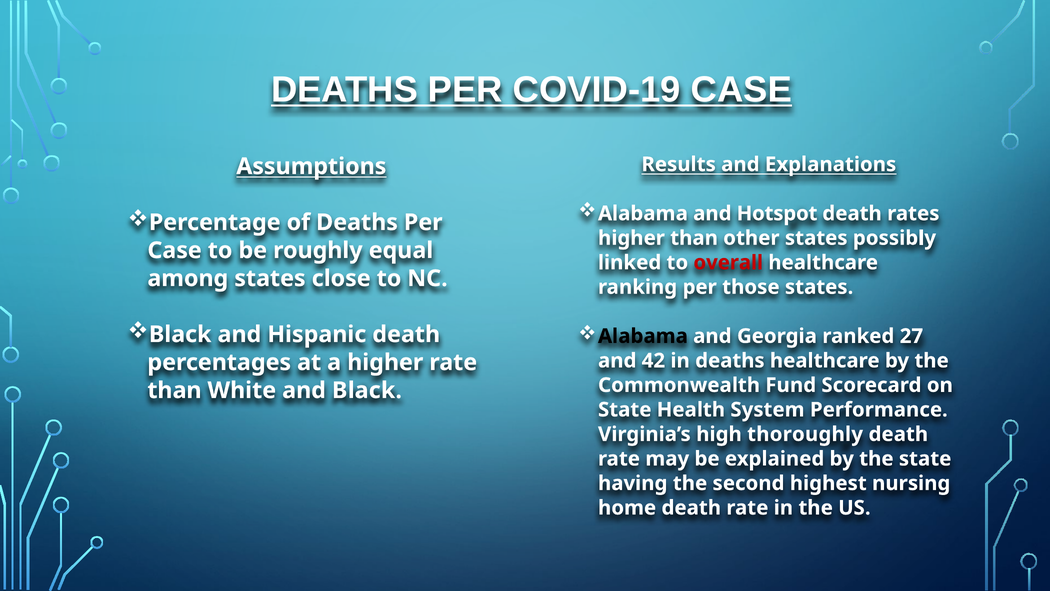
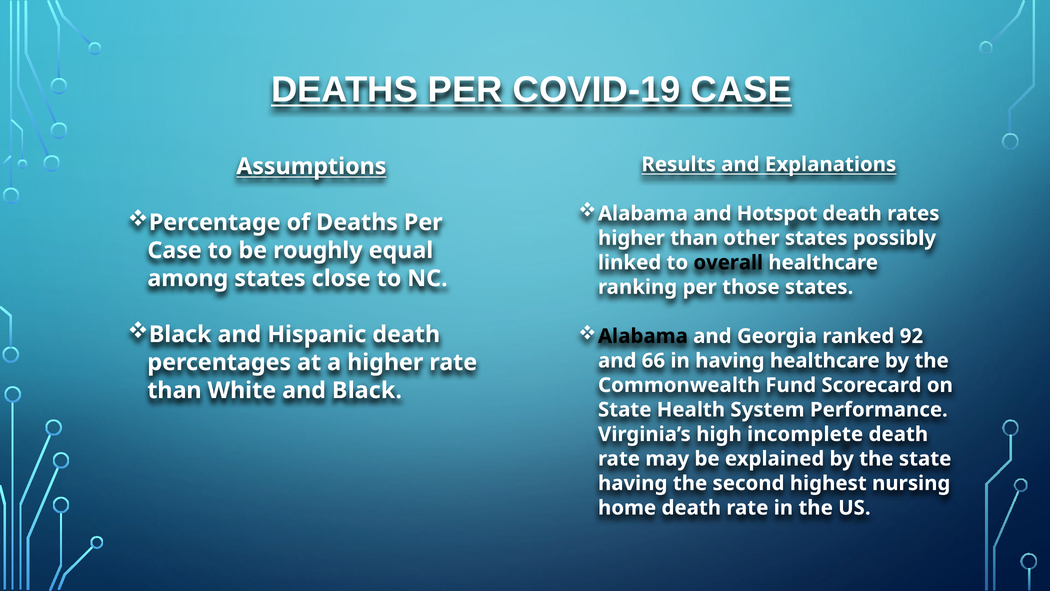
overall colour: red -> black (728, 262)
27: 27 -> 92 (911, 336)
42: 42 -> 66 (653, 360)
in deaths: deaths -> having (730, 360)
thoroughly: thoroughly -> incomplete (805, 434)
